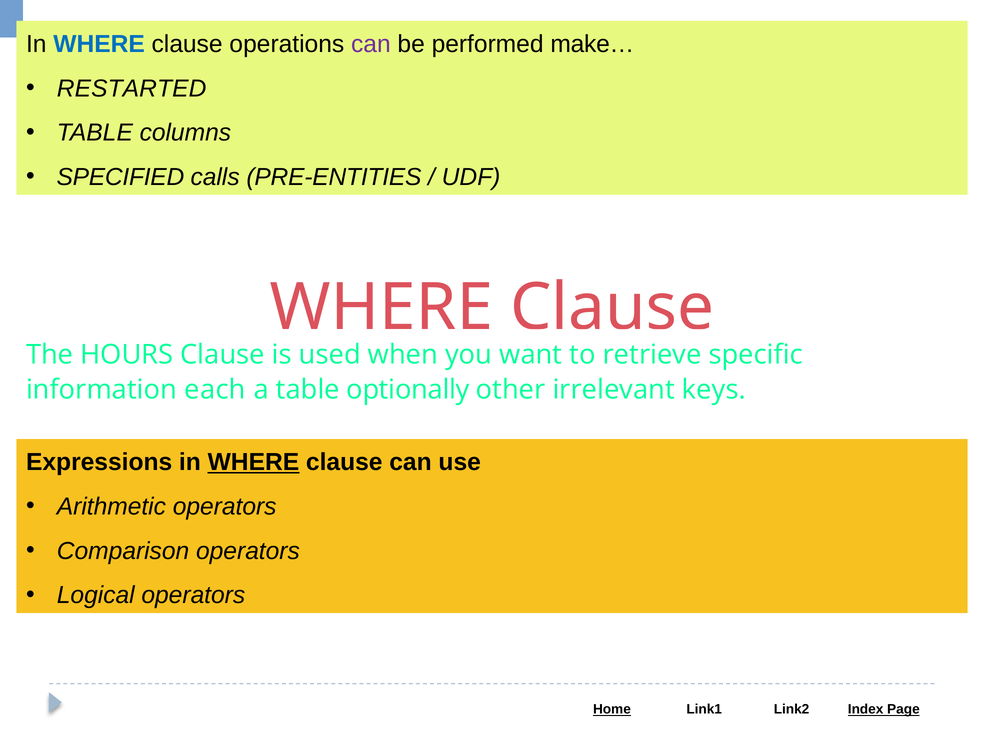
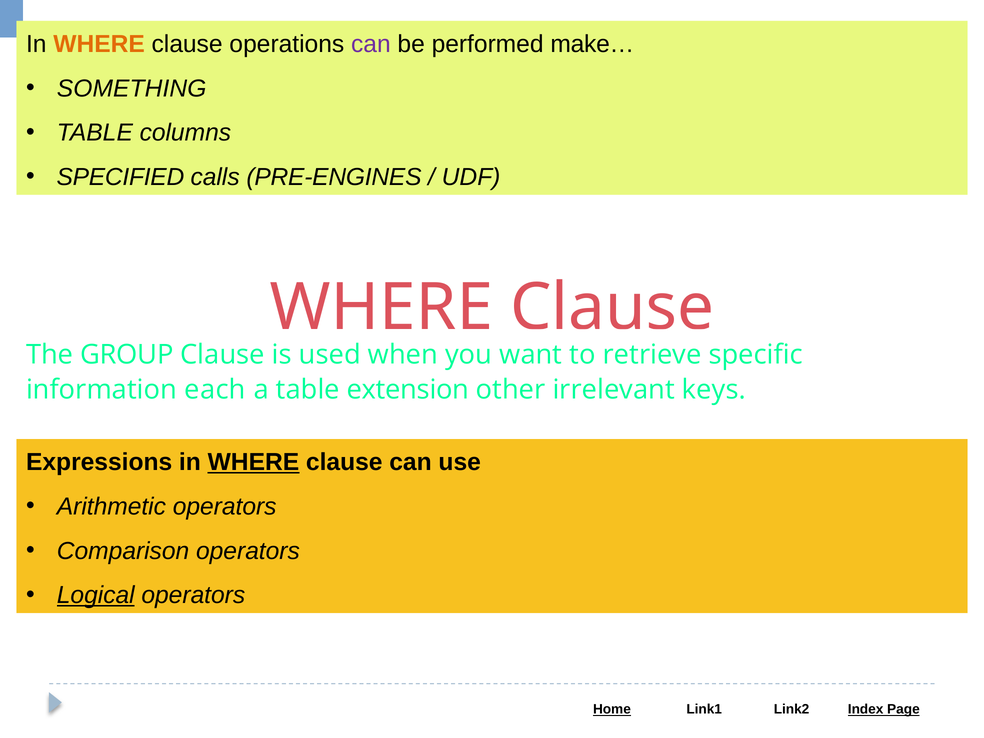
WHERE colour: blue -> orange (99, 44)
RESTARTED: RESTARTED -> SOMETHING (132, 88)
PRE-ENTITIES: PRE-ENTITIES -> PRE-ENGINES (334, 177)
HOURS: HOURS -> GROUP (127, 355)
optionally: optionally -> extension (408, 390)
Logical underline: none -> present (96, 595)
